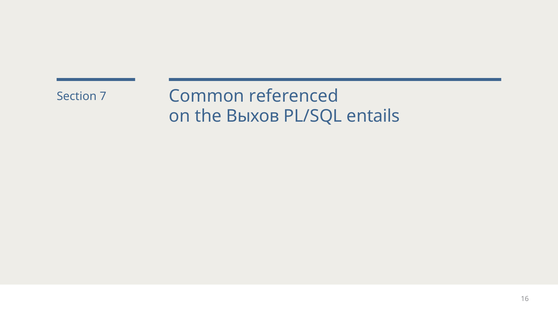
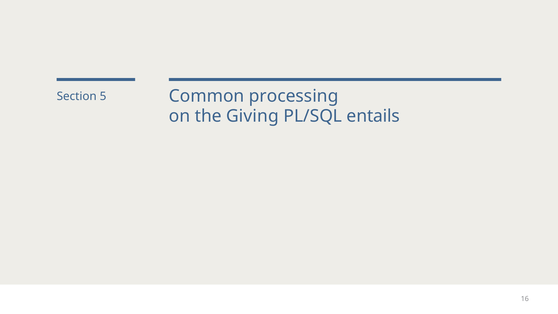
referenced: referenced -> processing (294, 96)
7: 7 -> 5 (103, 96)
Выхов: Выхов -> Giving (253, 116)
